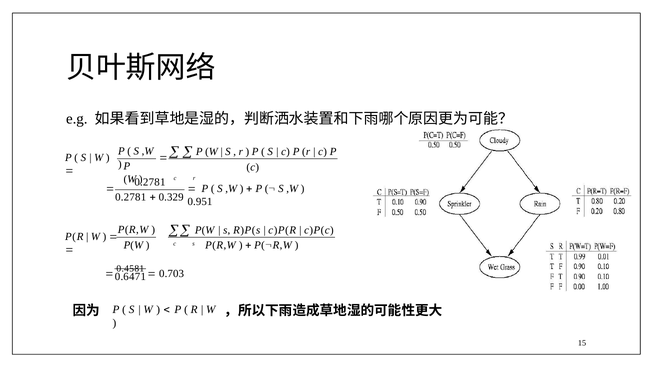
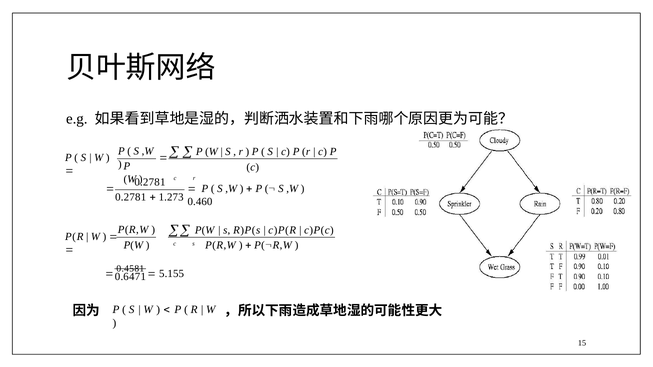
0.329: 0.329 -> 1.273 (171, 197)
0.951: 0.951 -> 0.460 (200, 202)
0.703: 0.703 -> 5.155 (172, 274)
